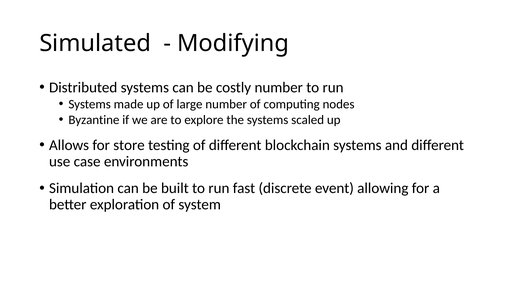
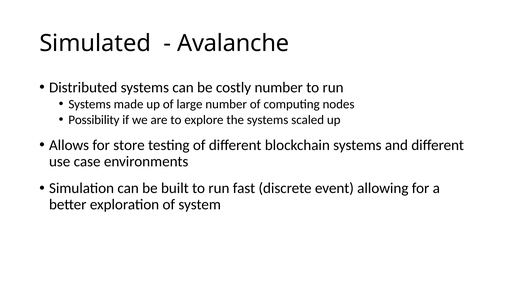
Modifying: Modifying -> Avalanche (233, 43)
Byzantine: Byzantine -> Possibility (94, 120)
